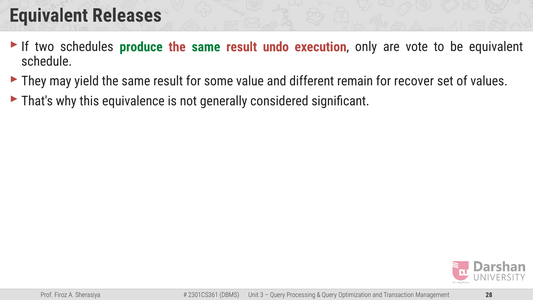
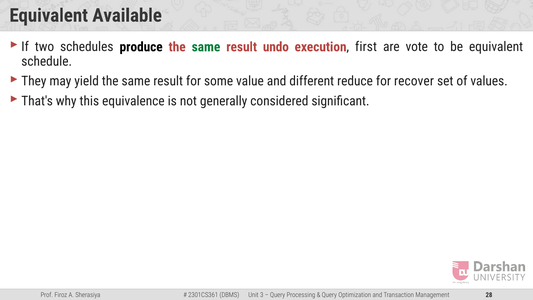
Releases: Releases -> Available (127, 15)
produce colour: green -> black (141, 47)
only: only -> first (366, 47)
remain: remain -> reduce (355, 81)
